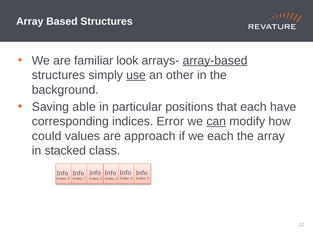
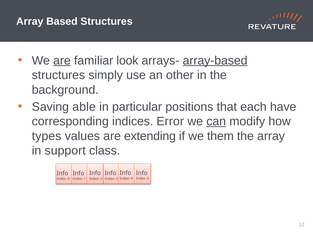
are underline: none -> present (62, 60)
use underline: present -> none (136, 75)
could: could -> types (47, 136)
approach: approach -> extending (150, 136)
we each: each -> them (220, 136)
stacked: stacked -> support (65, 151)
